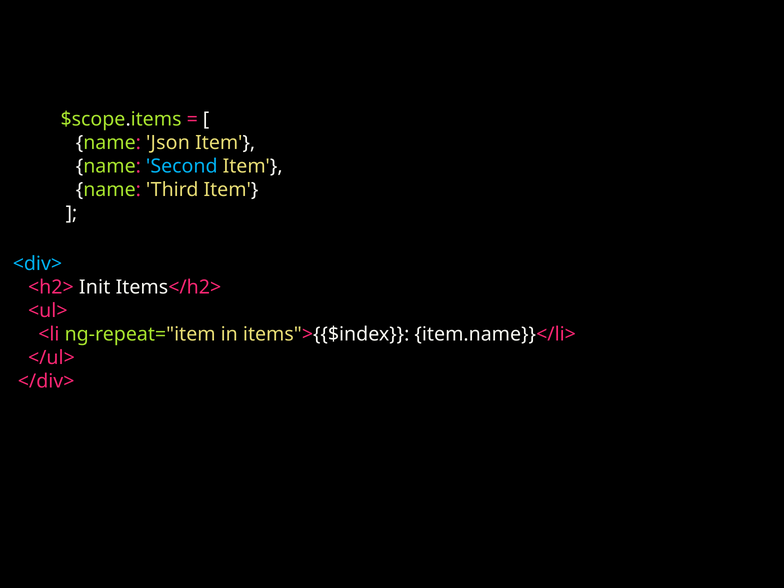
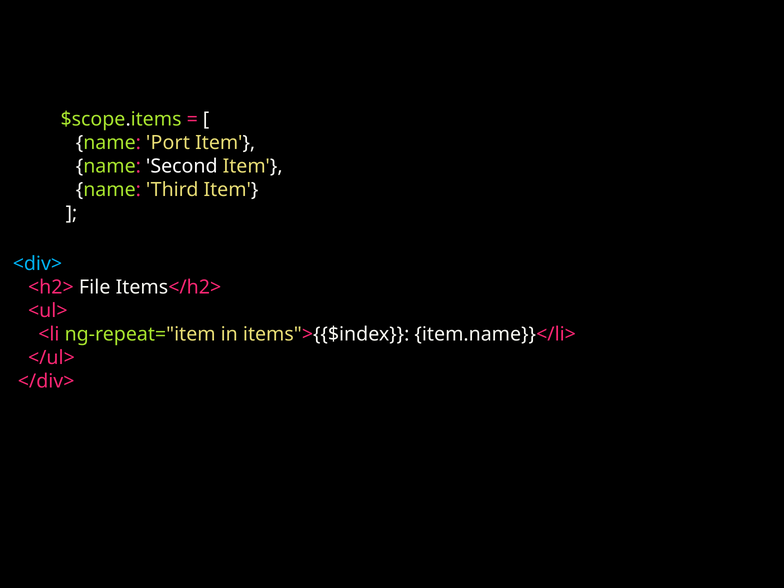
Json: Json -> Port (168, 143)
Second colour: light blue -> white (182, 166)
Init: Init -> File (95, 287)
